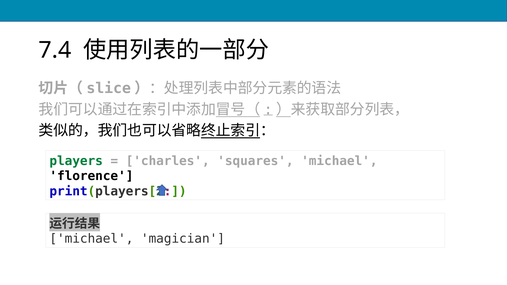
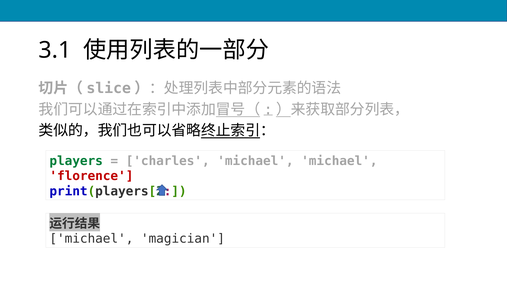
7.4: 7.4 -> 3.1 (55, 50)
charles squares: squares -> michael (255, 161)
florence colour: black -> red (91, 176)
